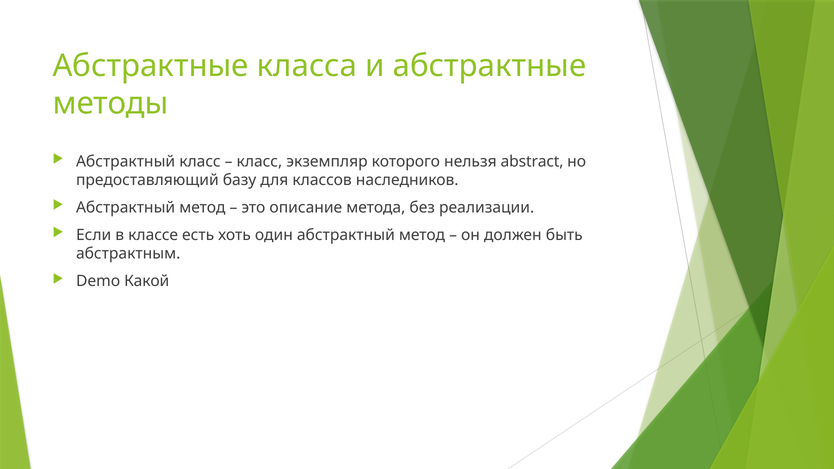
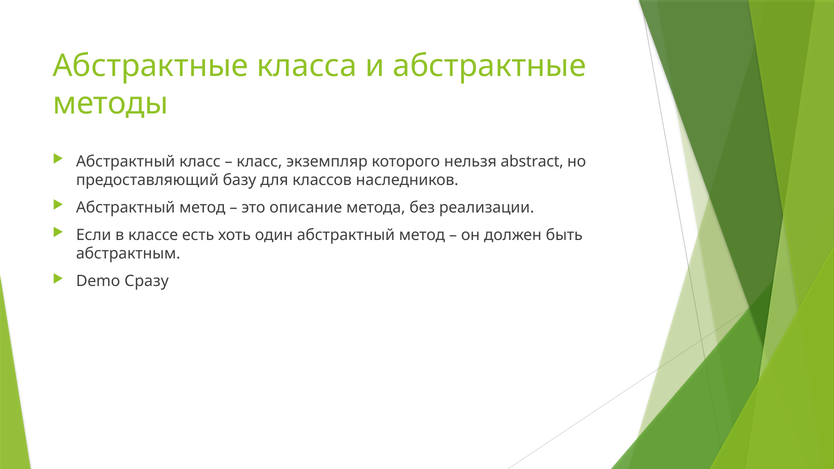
Какой: Какой -> Сразу (147, 281)
